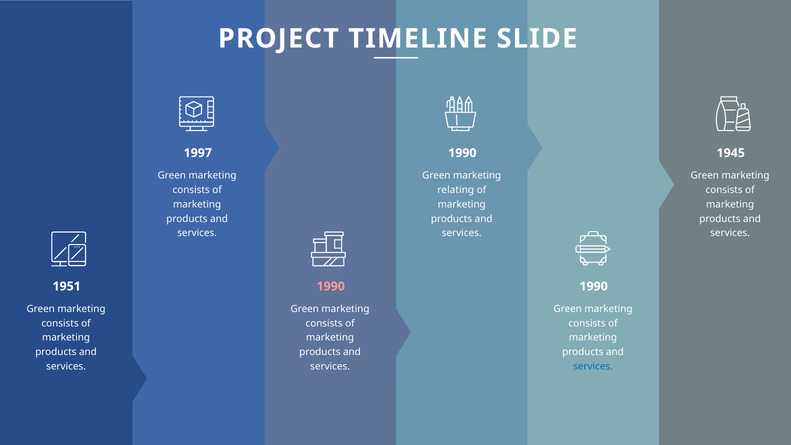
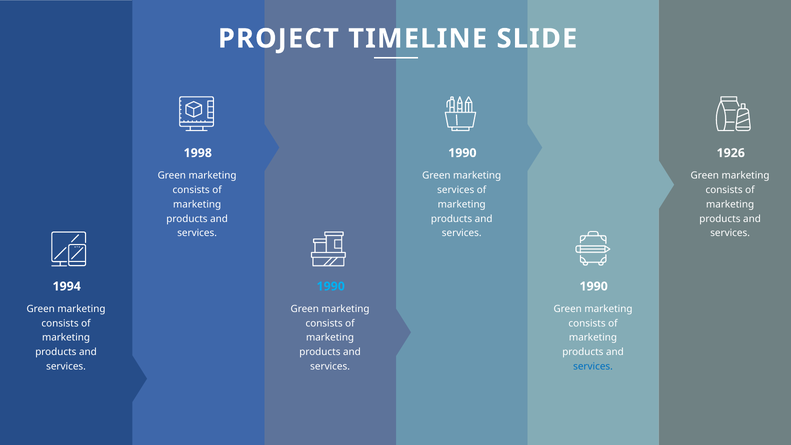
1997: 1997 -> 1998 (198, 153)
1945: 1945 -> 1926 (731, 153)
relating: relating -> services (456, 190)
1951: 1951 -> 1994 (67, 286)
1990 colour: pink -> light blue (331, 286)
